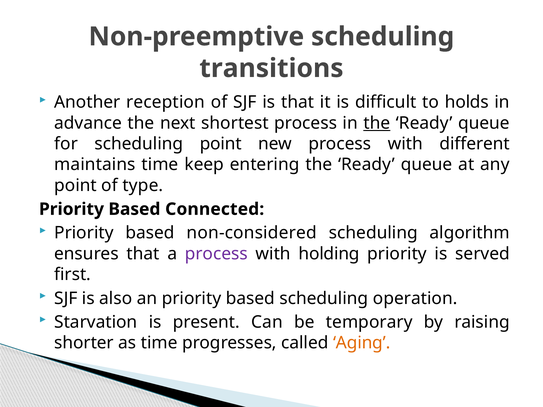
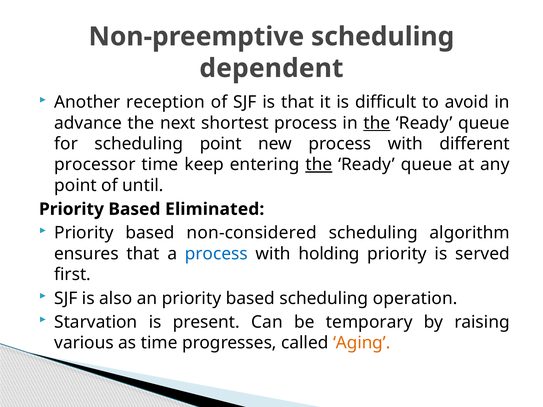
transitions: transitions -> dependent (271, 68)
holds: holds -> avoid (467, 102)
maintains: maintains -> processor (95, 165)
the underline: none -> present (319, 165)
type: type -> until (143, 185)
Connected: Connected -> Eliminated (215, 209)
process colour: purple -> blue (216, 254)
shorter: shorter -> various (84, 343)
